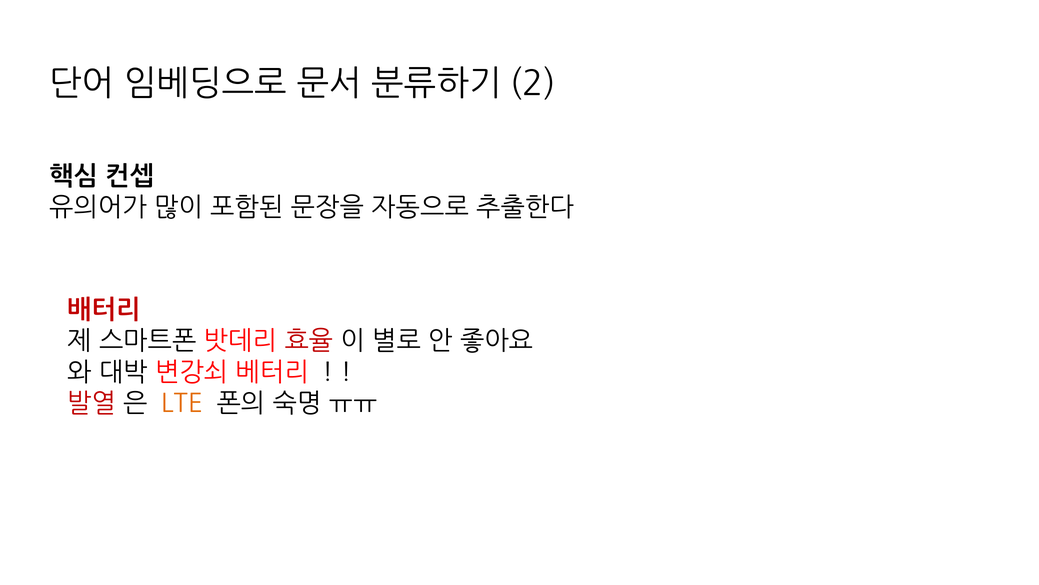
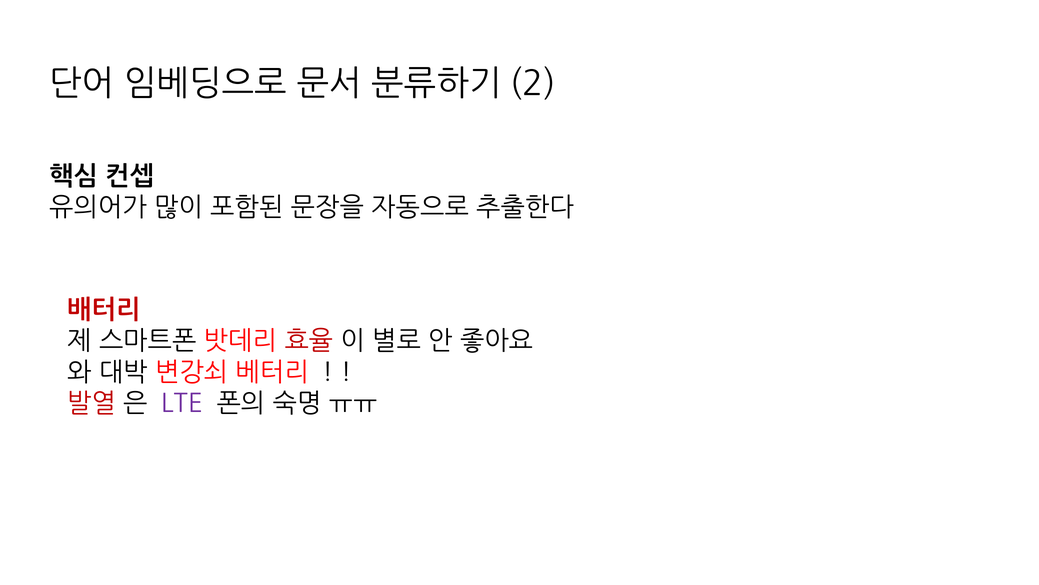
LTE colour: orange -> purple (182, 403)
